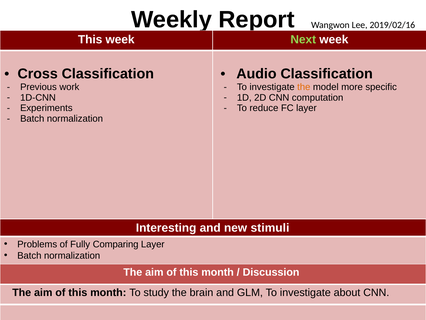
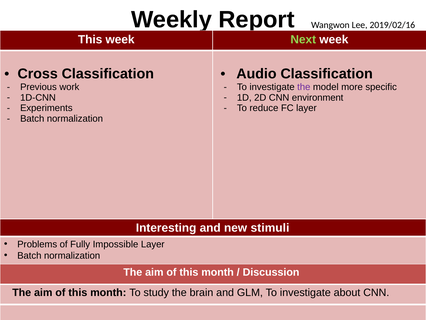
the colour: orange -> purple (304, 87)
computation: computation -> environment (318, 97)
Comparing: Comparing -> Impossible (116, 244)
